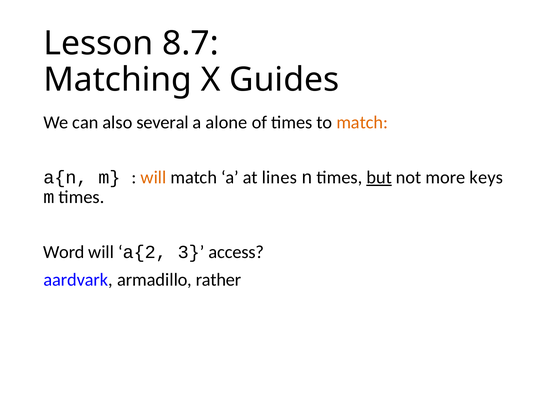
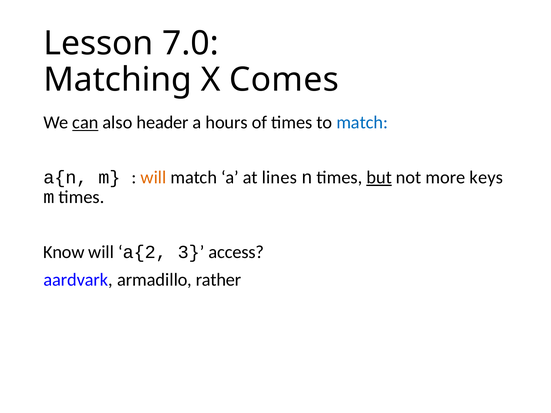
8.7: 8.7 -> 7.0 (190, 44)
Guides: Guides -> Comes (284, 80)
can underline: none -> present (85, 123)
several: several -> header (163, 123)
alone: alone -> hours (227, 123)
match colour: orange -> blue (362, 123)
Word: Word -> Know (64, 252)
